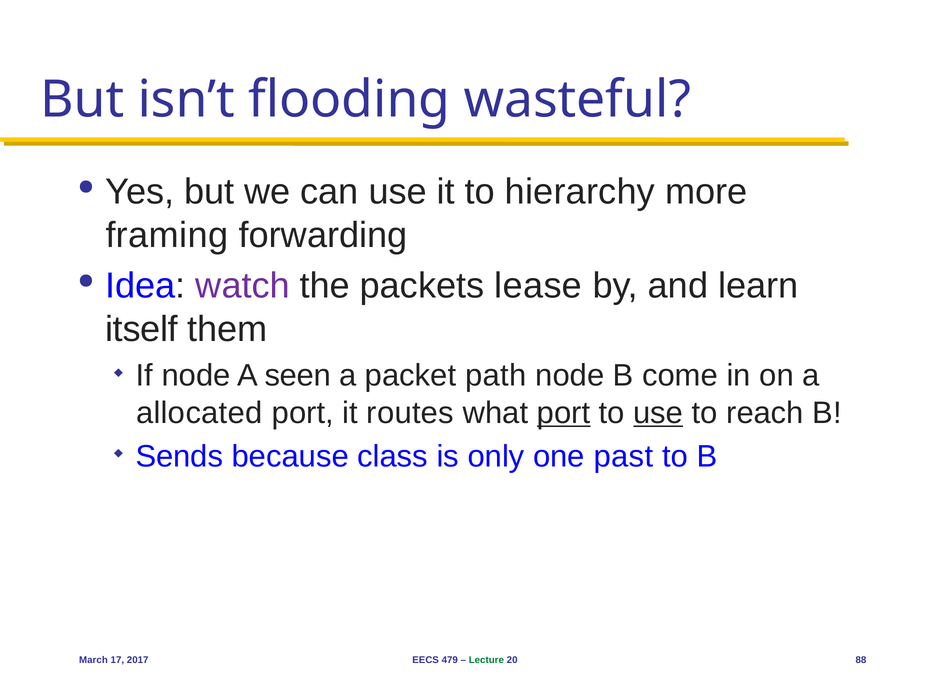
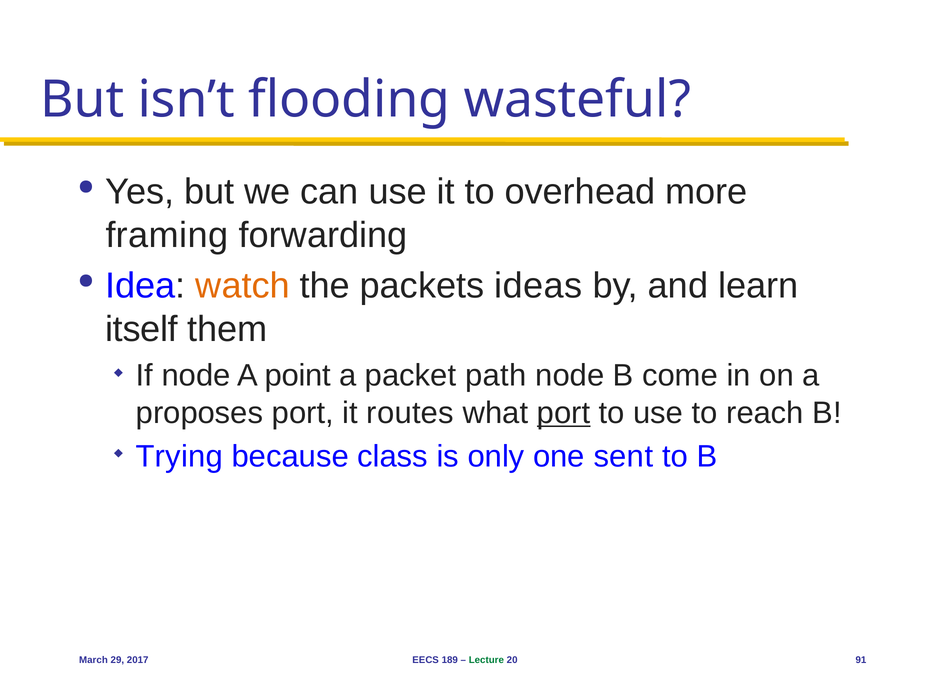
hierarchy: hierarchy -> overhead (580, 192)
watch colour: purple -> orange (243, 286)
lease: lease -> ideas (538, 286)
seen: seen -> point (298, 375)
allocated: allocated -> proposes (199, 413)
use underline: present -> none (658, 413)
Sends: Sends -> Trying (179, 456)
past: past -> sent (623, 456)
17: 17 -> 29 (117, 659)
479: 479 -> 189 (450, 659)
88: 88 -> 91 (861, 659)
